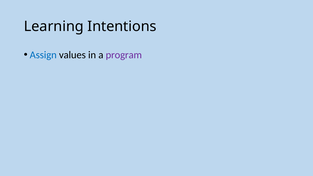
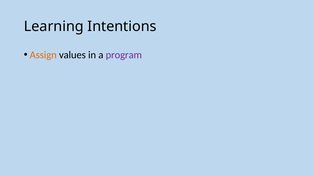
Assign colour: blue -> orange (43, 55)
